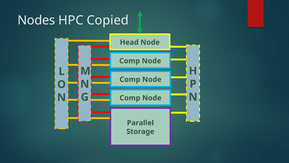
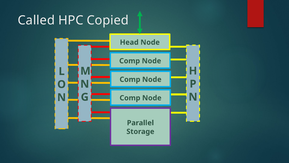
Nodes: Nodes -> Called (36, 20)
